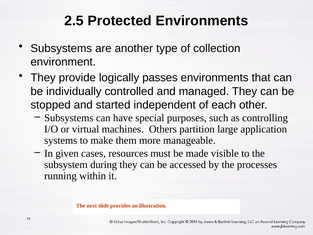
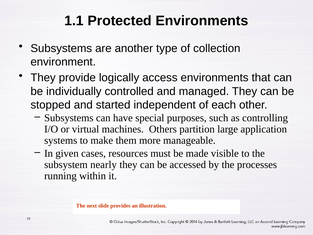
2.5: 2.5 -> 1.1 (74, 21)
passes: passes -> access (160, 78)
during: during -> nearly (104, 164)
